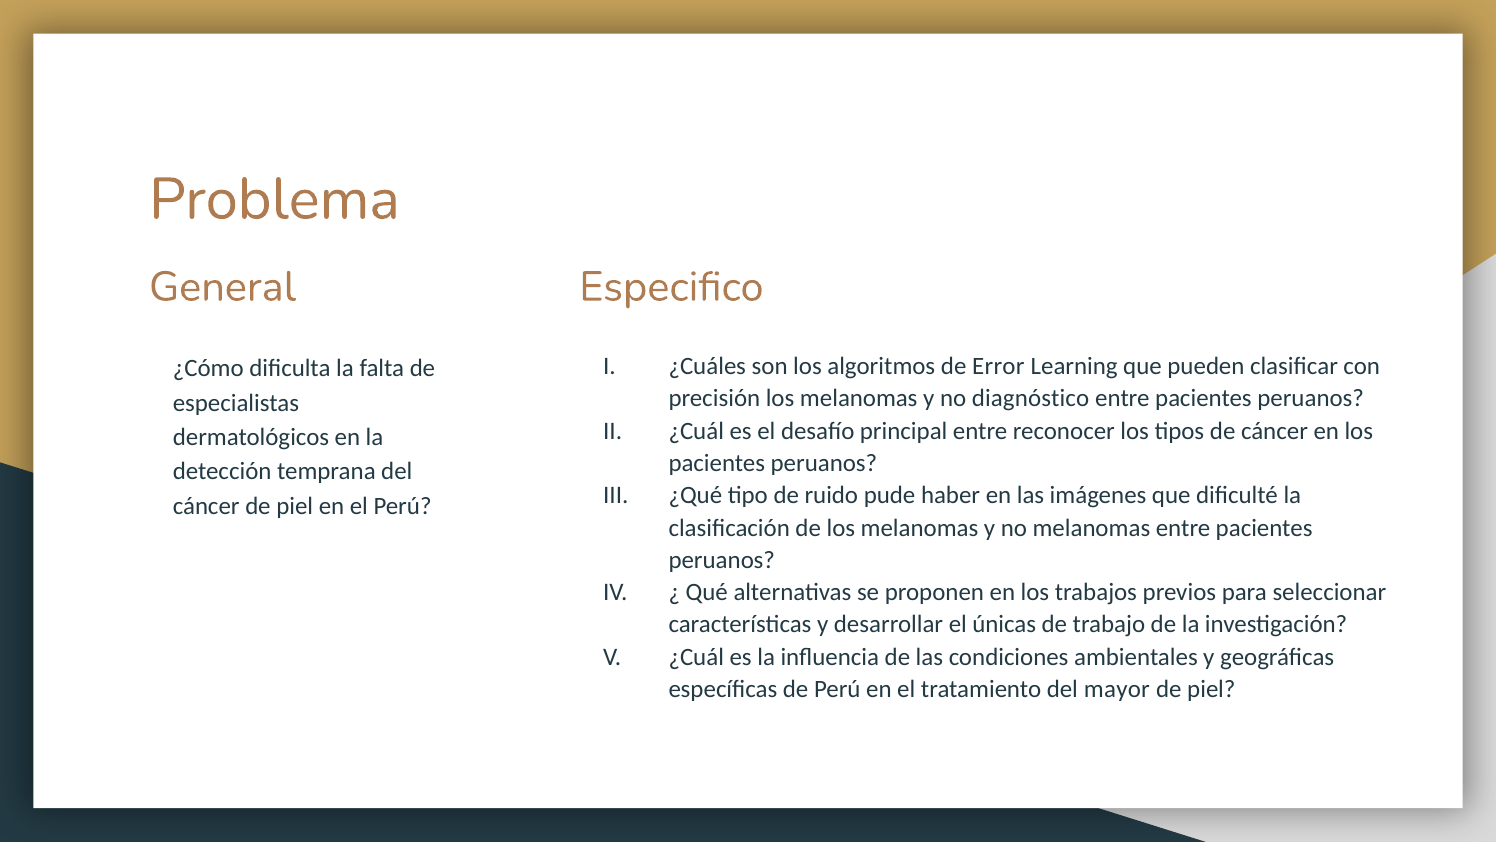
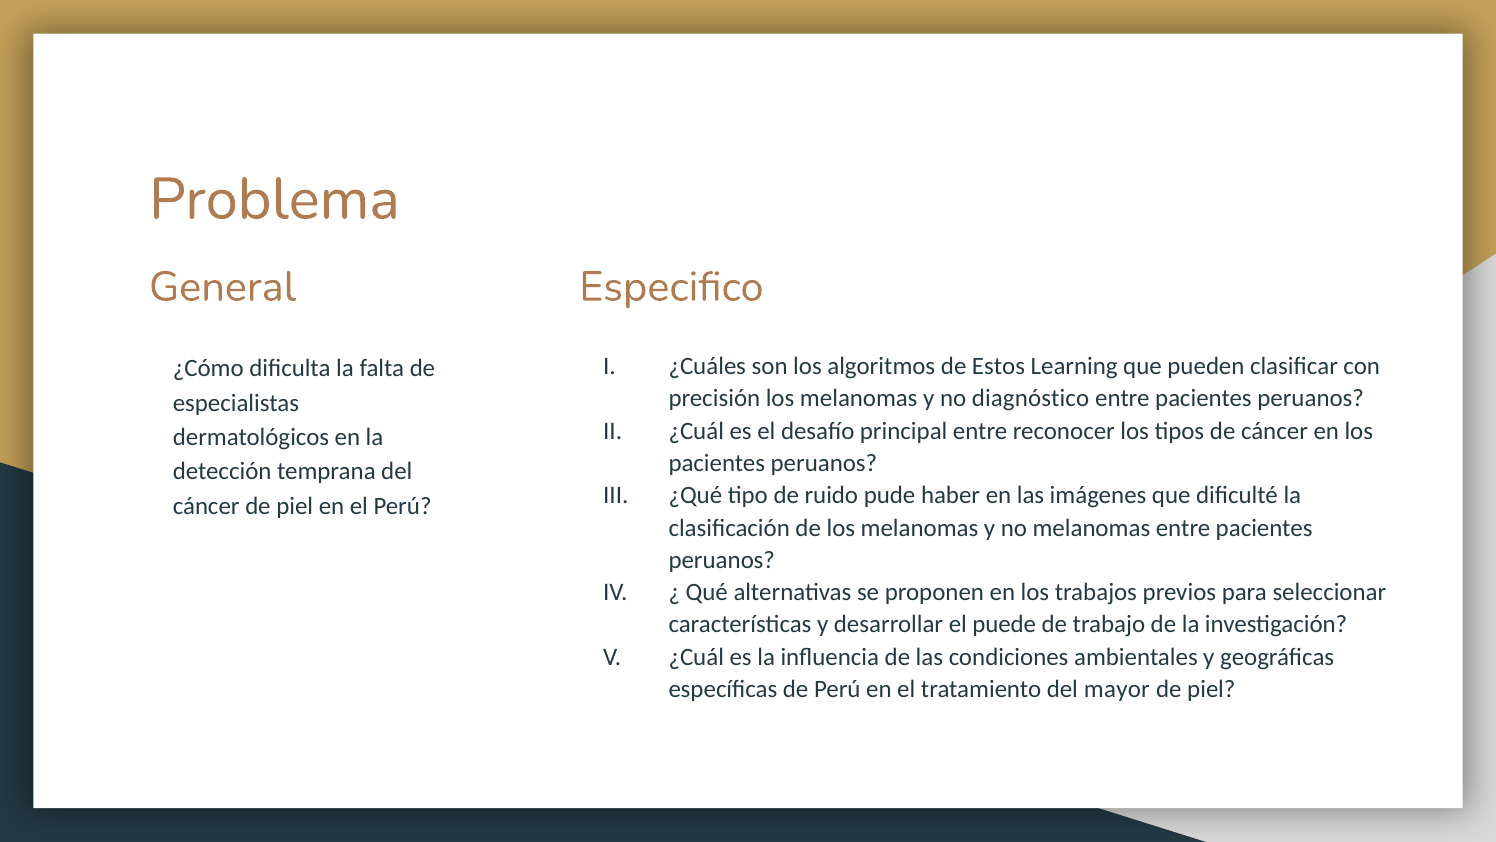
Error: Error -> Estos (998, 366)
únicas: únicas -> puede (1004, 624)
